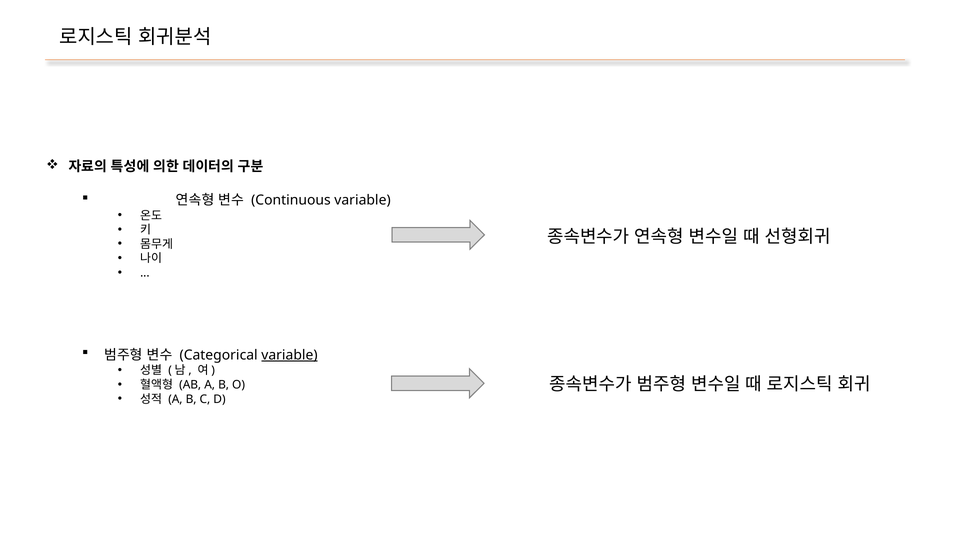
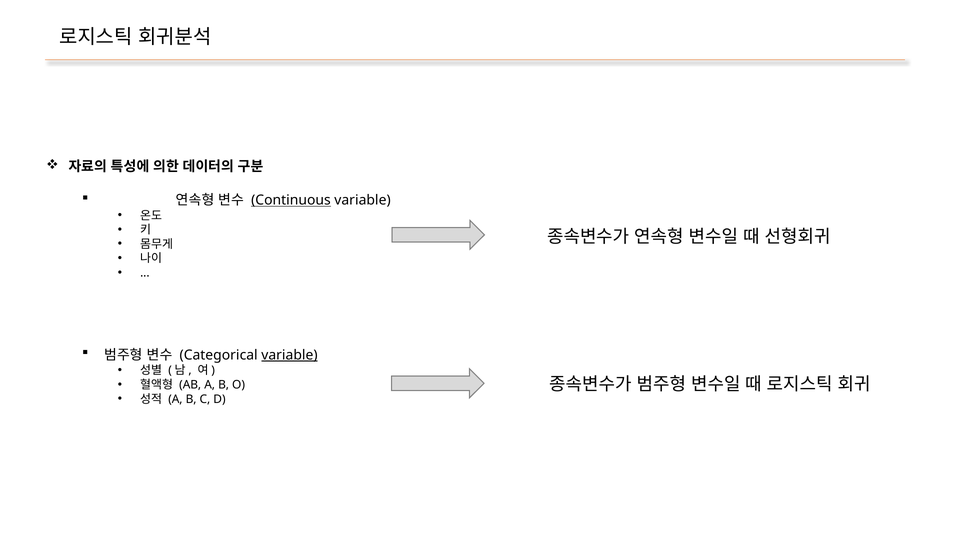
Continuous underline: none -> present (291, 201)
